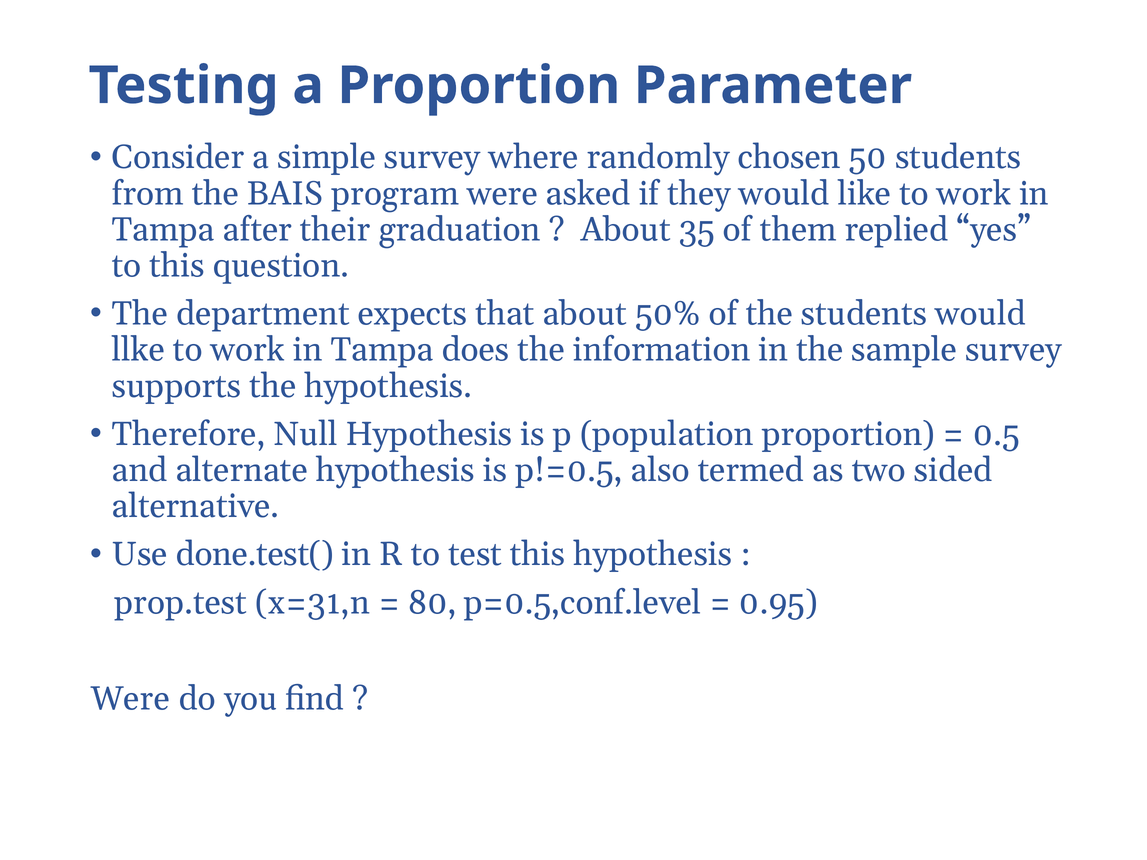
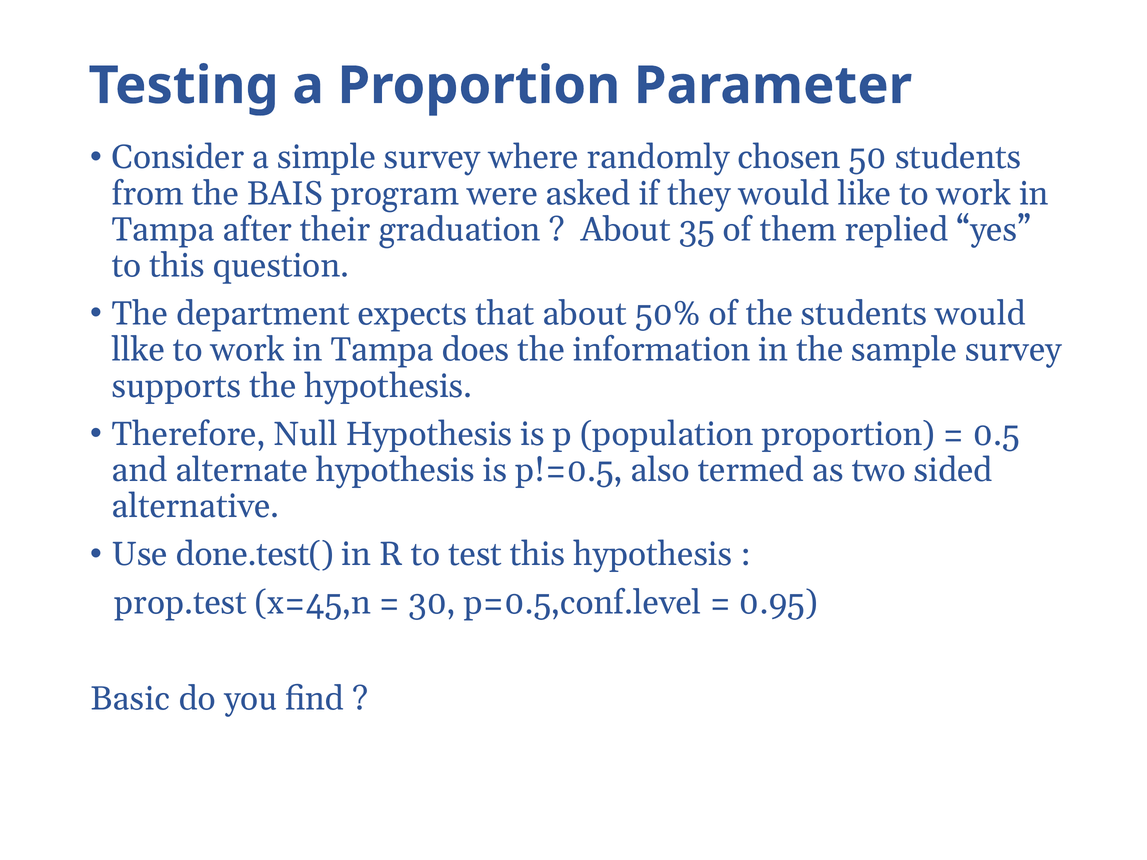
x=31,n: x=31,n -> x=45,n (313, 603)
80: 80 -> 30 (432, 603)
Were: Were -> Basic (130, 699)
